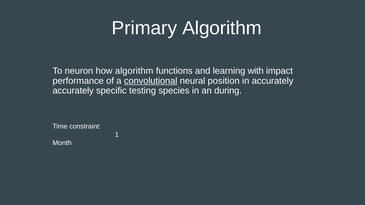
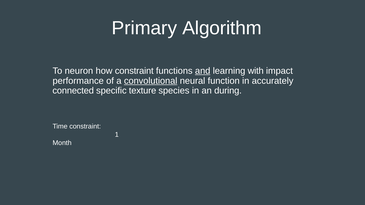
how algorithm: algorithm -> constraint (134, 71)
and underline: none -> present (203, 71)
position: position -> function (224, 81)
accurately: accurately -> connected (73, 91)
testing: testing -> texture (143, 91)
